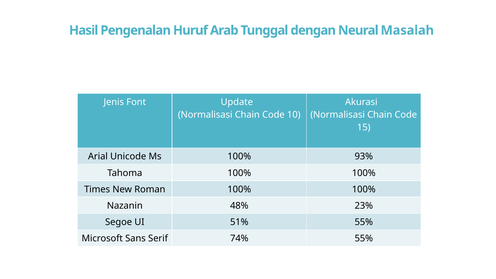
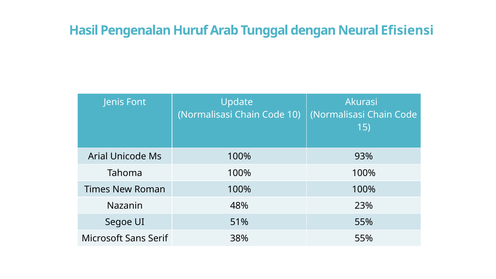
Masalah: Masalah -> Efisiensi (407, 30)
74%: 74% -> 38% (239, 239)
